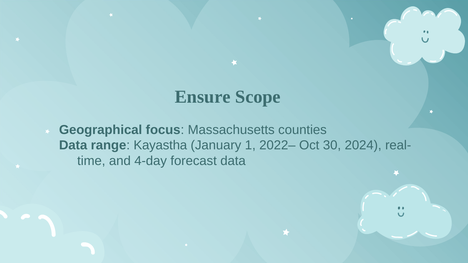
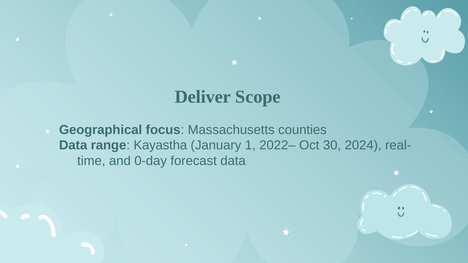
Ensure: Ensure -> Deliver (203, 97)
4-day: 4-day -> 0-day (151, 161)
